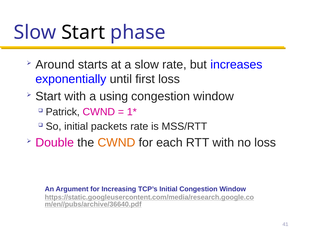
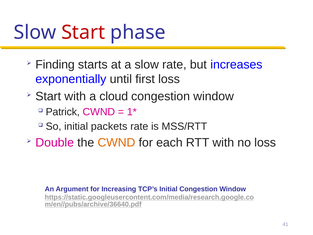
Start colour: black -> red (83, 32)
Around: Around -> Finding (55, 65)
using: using -> cloud (114, 96)
